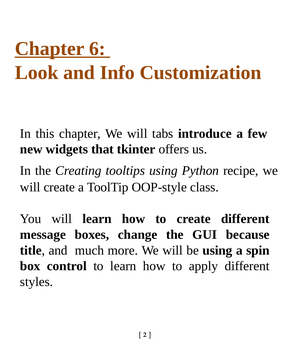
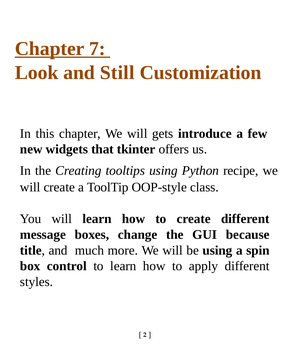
6: 6 -> 7 (97, 49)
Info: Info -> Still (117, 73)
tabs: tabs -> gets (163, 133)
